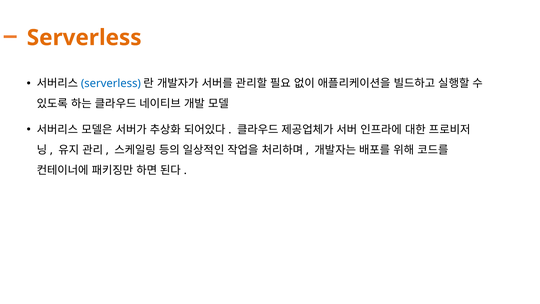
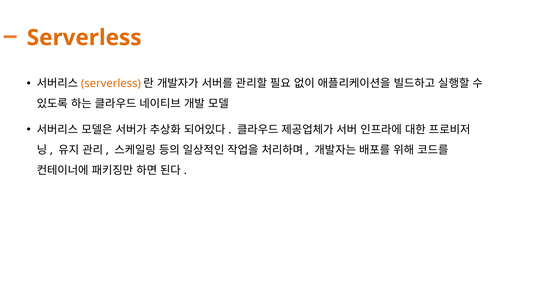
serverless colour: blue -> orange (111, 84)
